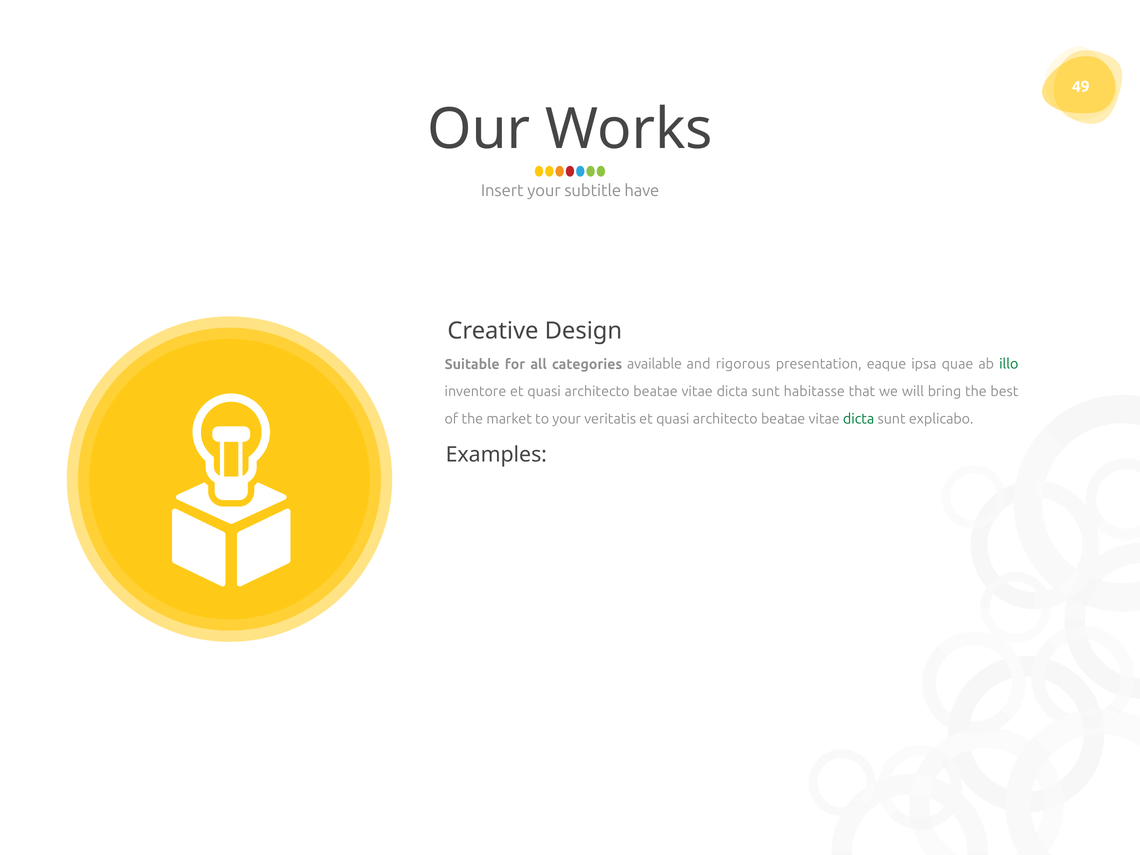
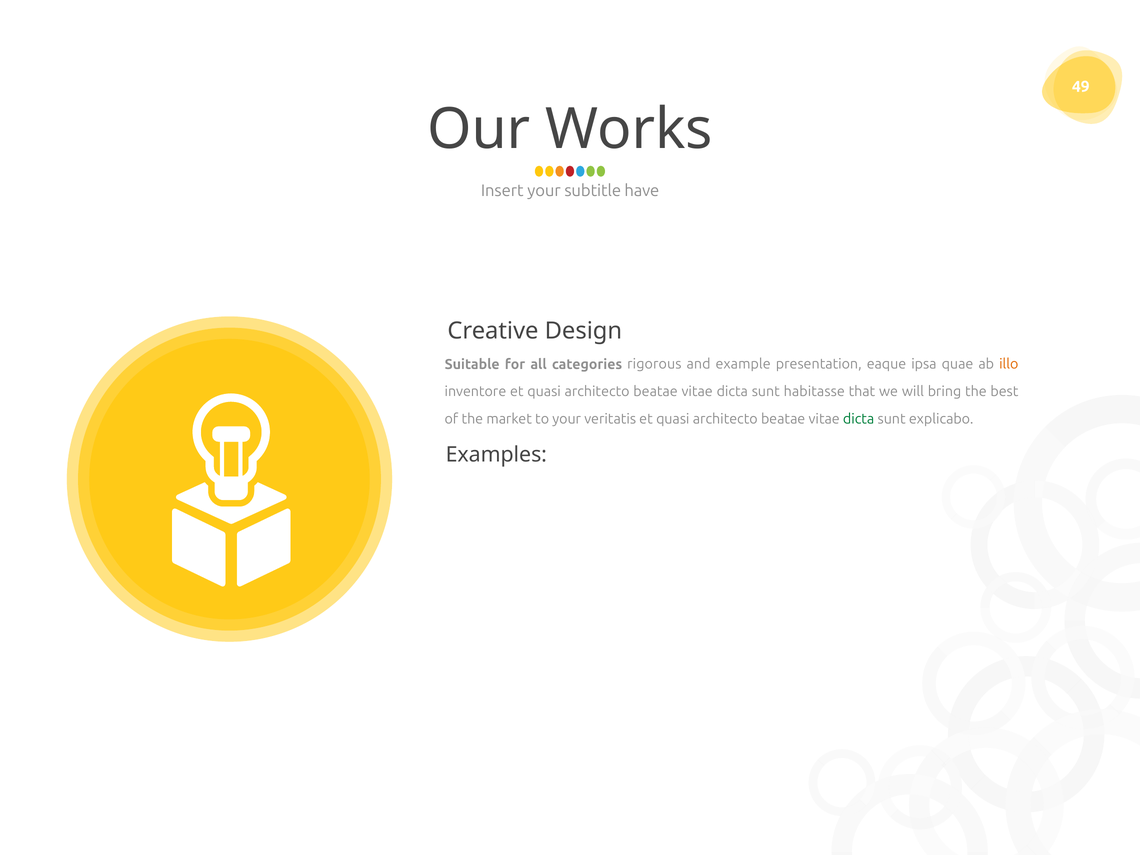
available: available -> rigorous (654, 364)
rigorous: rigorous -> example (743, 364)
illo colour: green -> orange (1009, 364)
